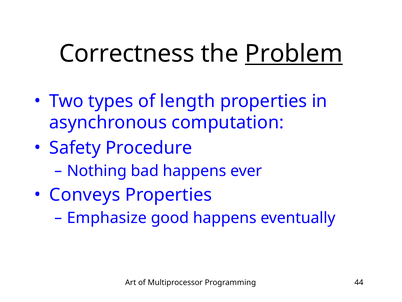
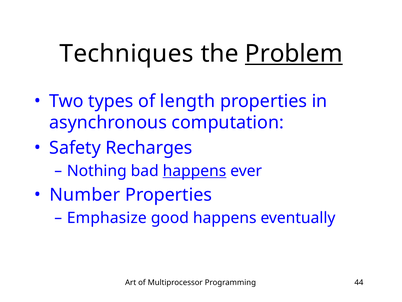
Correctness: Correctness -> Techniques (127, 54)
Procedure: Procedure -> Recharges (149, 148)
happens underline: none -> present (194, 171)
Conveys: Conveys -> Number (85, 194)
